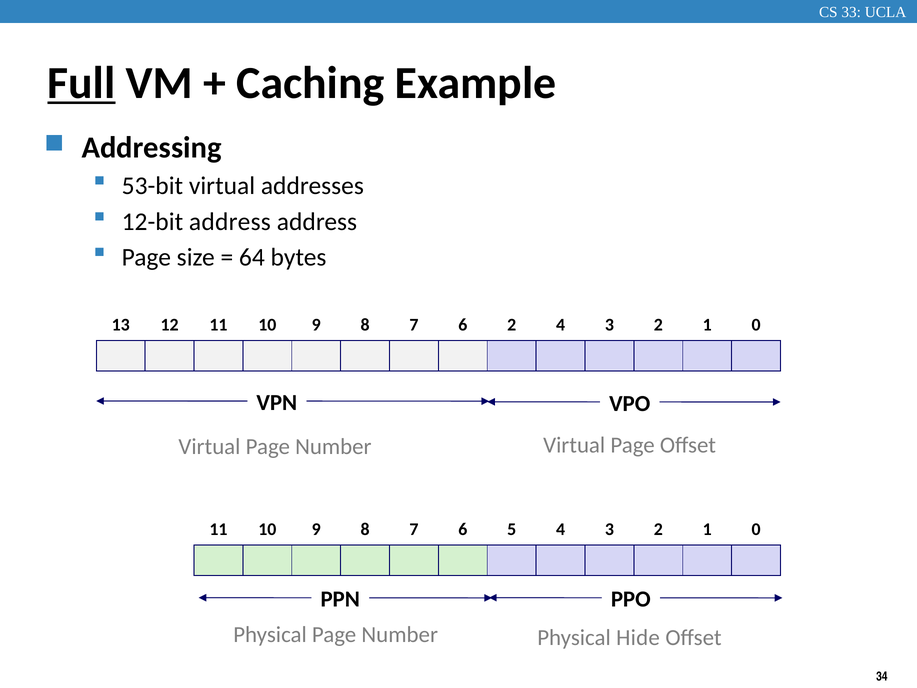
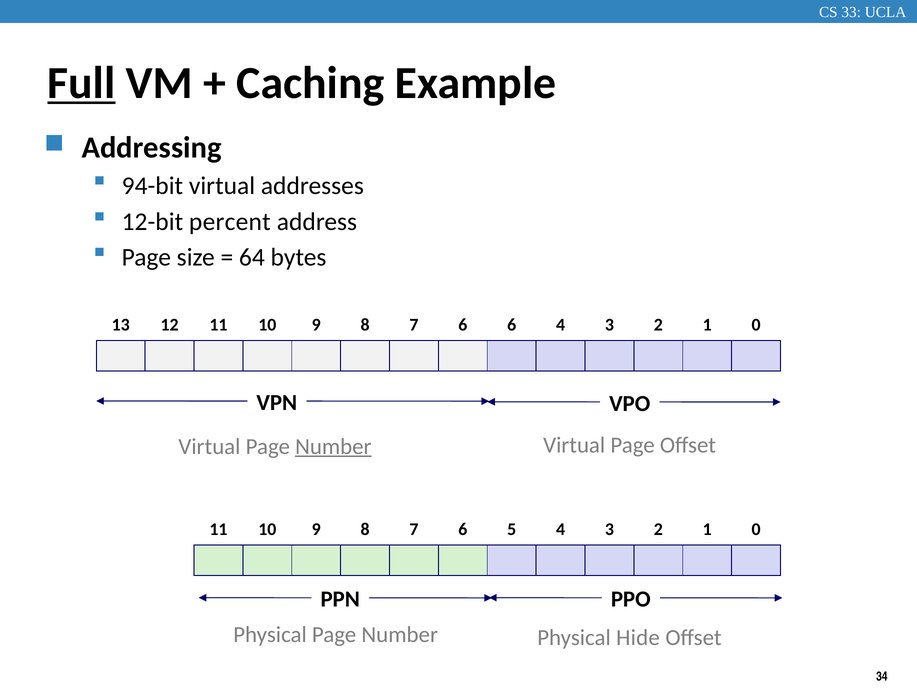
53-bit: 53-bit -> 94-bit (152, 186)
12-bit address: address -> percent (230, 222)
6 2: 2 -> 6 (512, 325)
Number underline: none -> present (333, 446)
